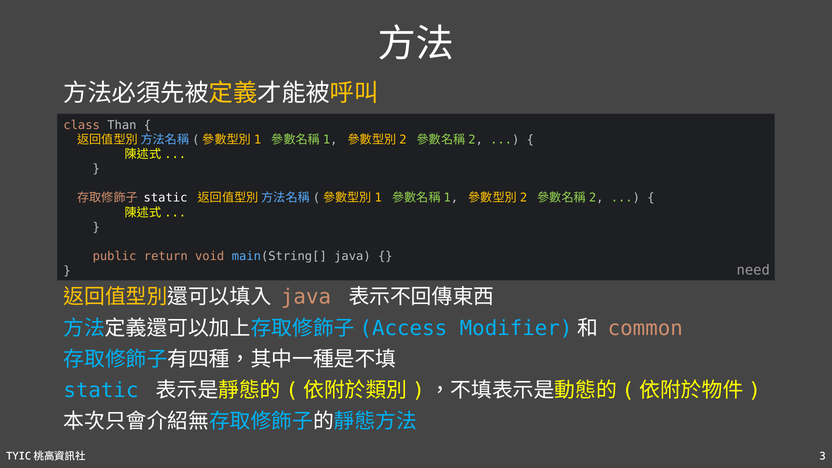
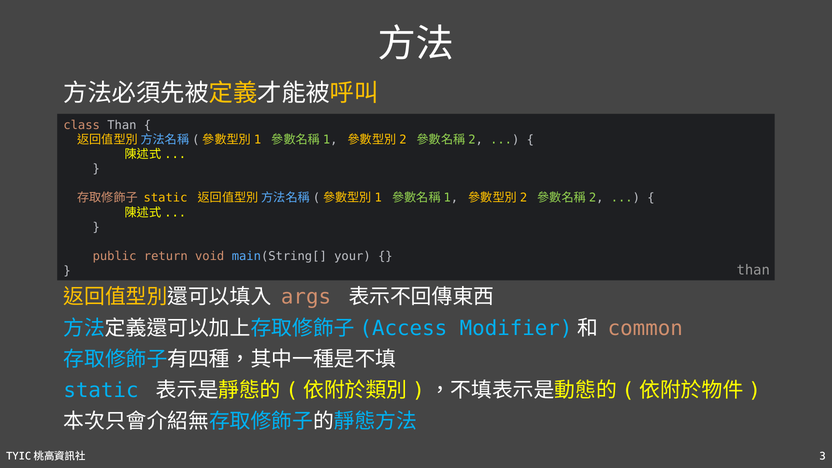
static colour: white -> yellow (166, 198)
main(String[ java: java -> your (352, 256)
need: need -> than (753, 270)
java: java -> args (306, 297)
